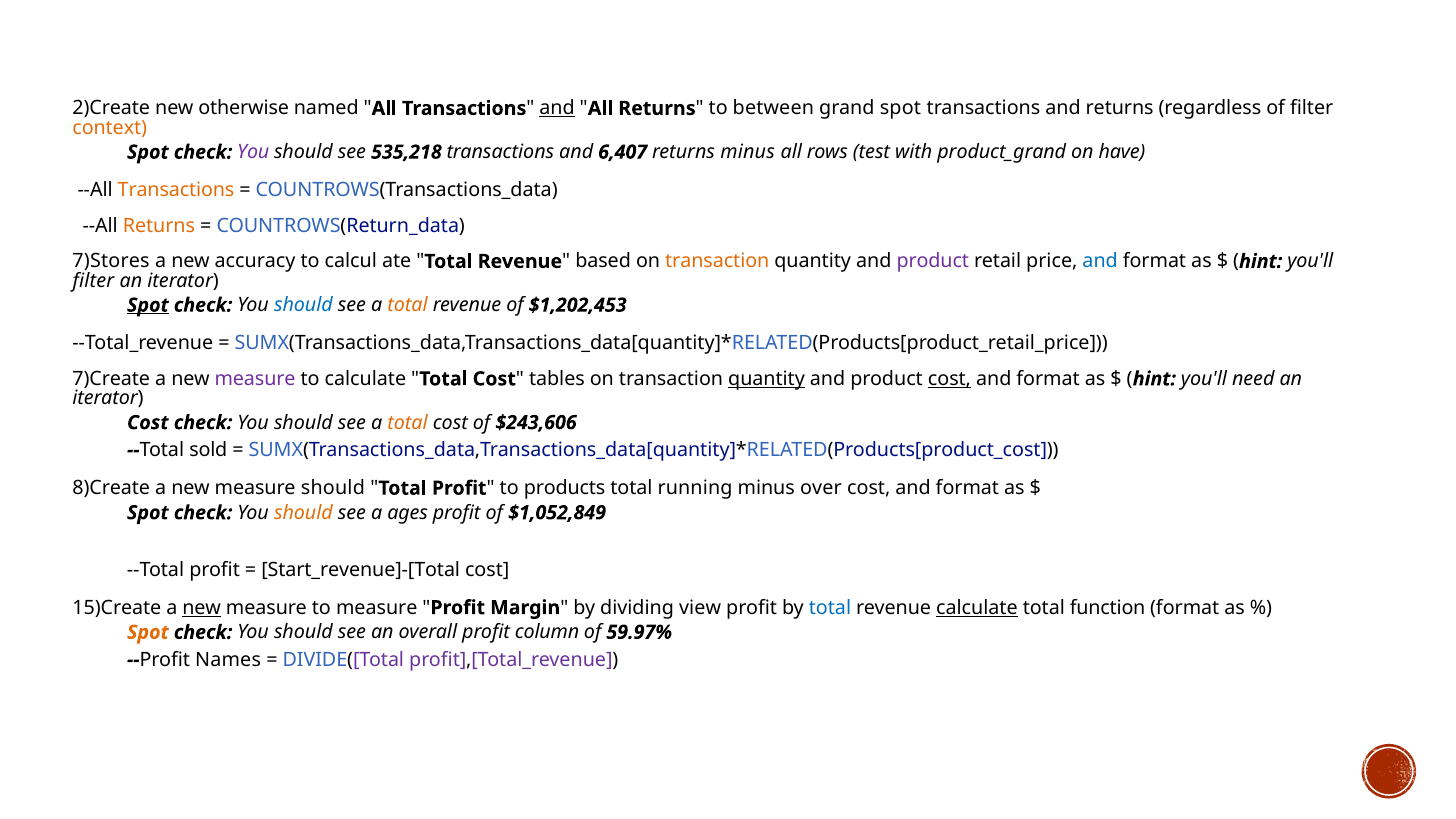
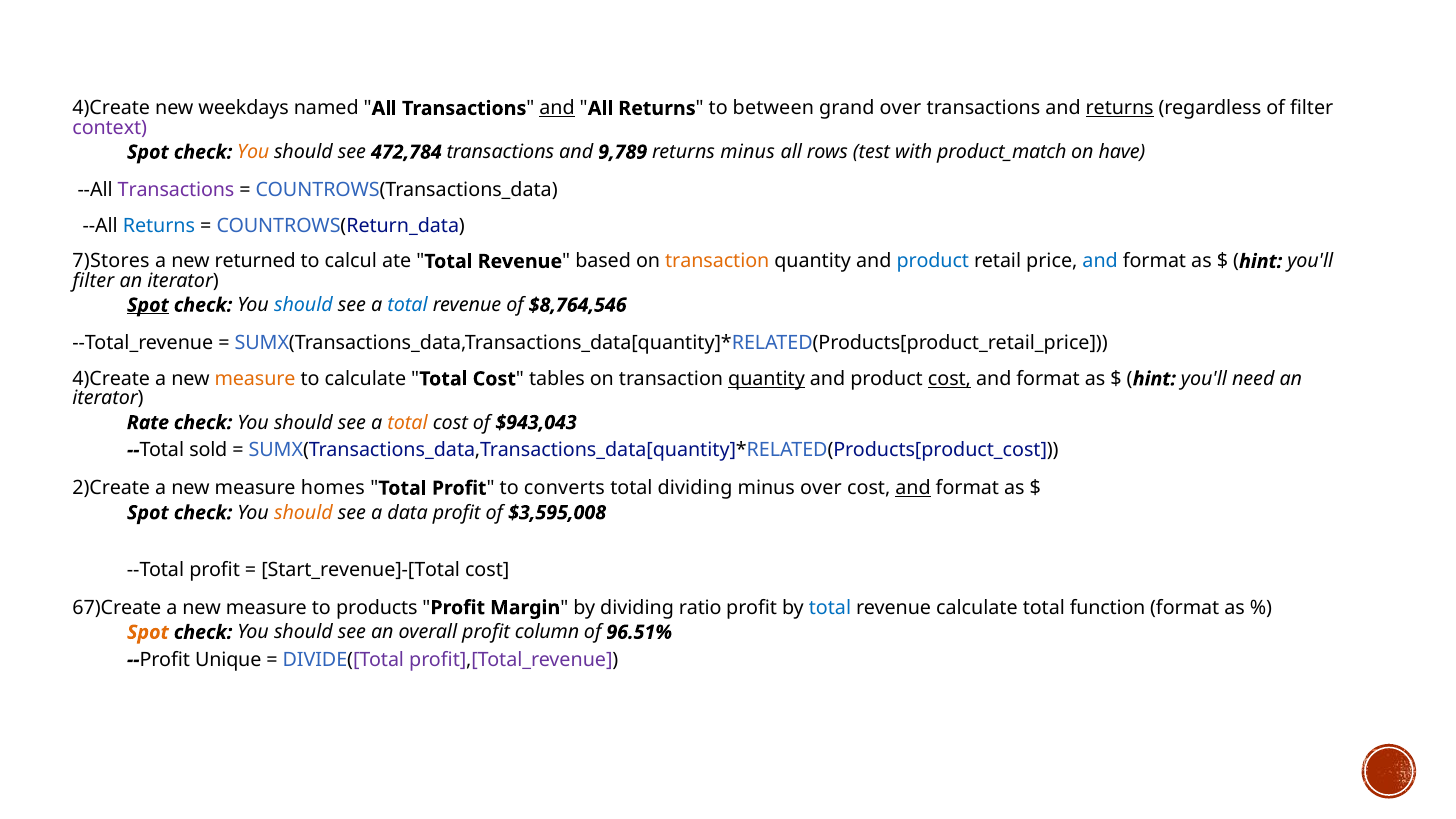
2)Create: 2)Create -> 4)Create (111, 108)
otherwise: otherwise -> weekdays (244, 108)
grand spot: spot -> over (900, 108)
returns underline: none -> present (1120, 108)
context colour: orange -> purple (110, 128)
You colour: purple -> orange (253, 152)
535,218: 535,218 -> 472,784 (406, 152)
6,407: 6,407 -> 9,789 (623, 152)
product_grand: product_grand -> product_match (1002, 152)
Transactions colour: orange -> purple (176, 190)
Returns colour: orange -> blue (159, 226)
accuracy: accuracy -> returned (255, 261)
product colour: purple -> blue (933, 261)
total colour: orange -> blue (408, 305)
$1,202,453: $1,202,453 -> $8,764,546 (578, 305)
7)Create: 7)Create -> 4)Create (111, 379)
measure colour: purple -> orange (255, 379)
Cost: Cost -> Rate (148, 423)
$243,606: $243,606 -> $943,043 (536, 423)
8)Create: 8)Create -> 2)Create (111, 488)
measure should: should -> homes (333, 488)
products: products -> converts (564, 488)
total running: running -> dividing (695, 488)
and underline: none -> present (913, 488)
ages: ages -> data (408, 513)
$1,052,849: $1,052,849 -> $3,595,008 (557, 513)
15)Create: 15)Create -> 67)Create (117, 608)
new underline: present -> none (202, 608)
to measure: measure -> products (377, 608)
view: view -> ratio (700, 608)
calculate underline: present -> none (977, 608)
59.97%: 59.97% -> 96.51% (639, 632)
Names: Names -> Unique (228, 660)
